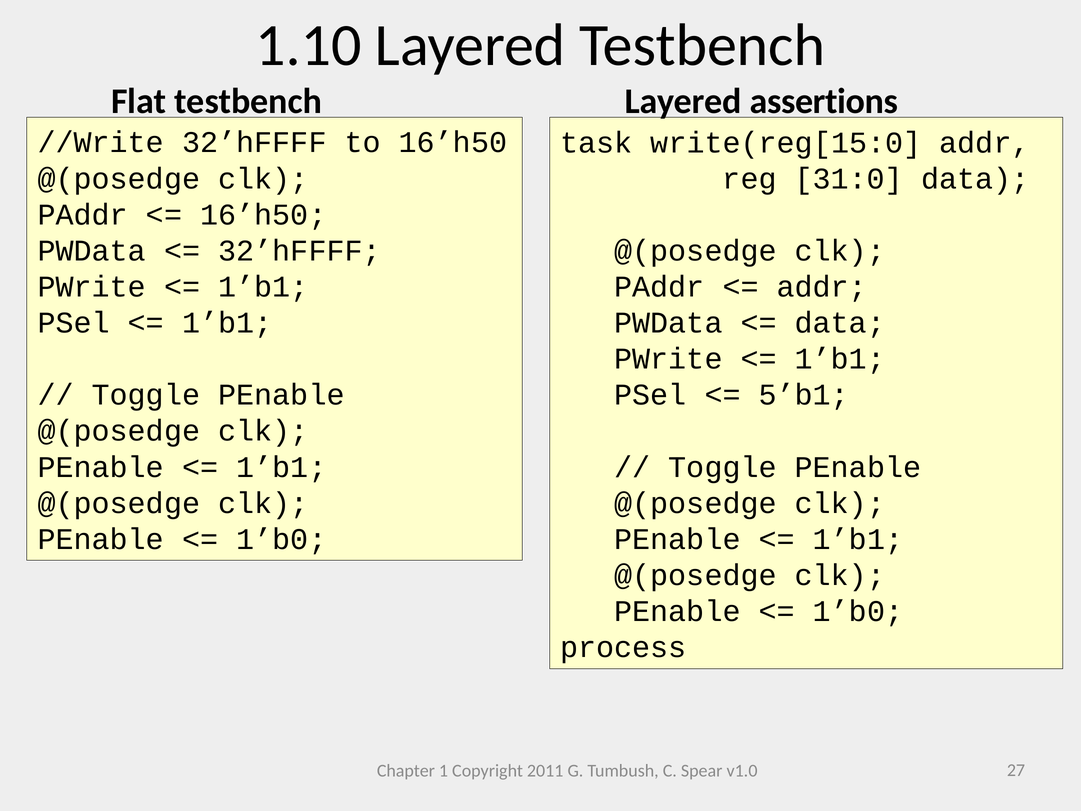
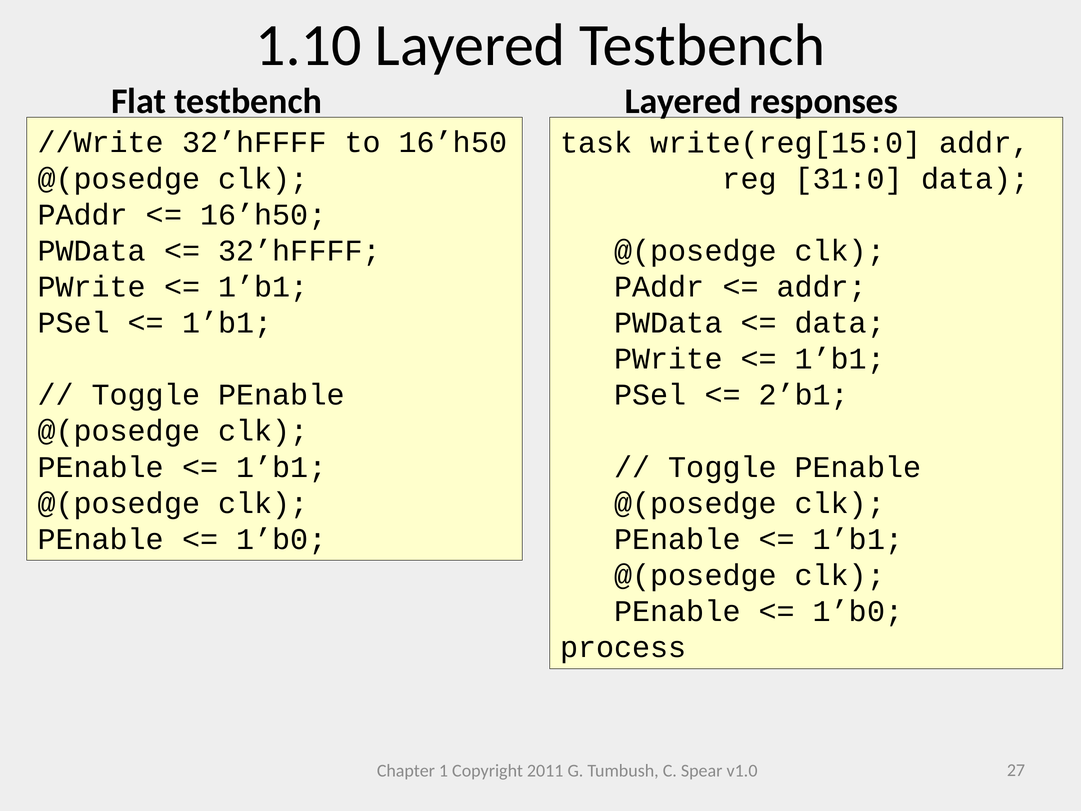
assertions: assertions -> responses (824, 101)
5’b1: 5’b1 -> 2’b1 (804, 395)
